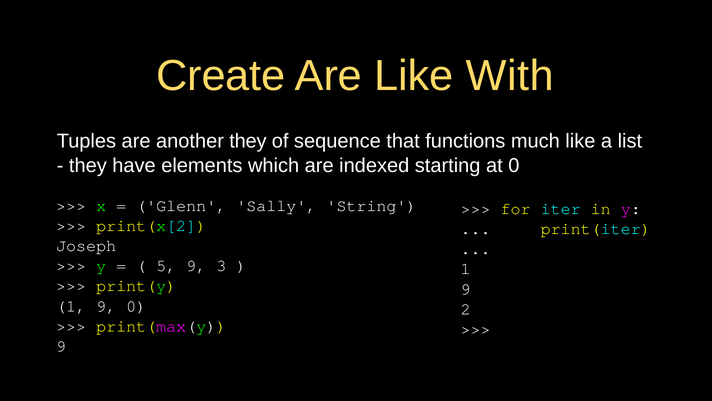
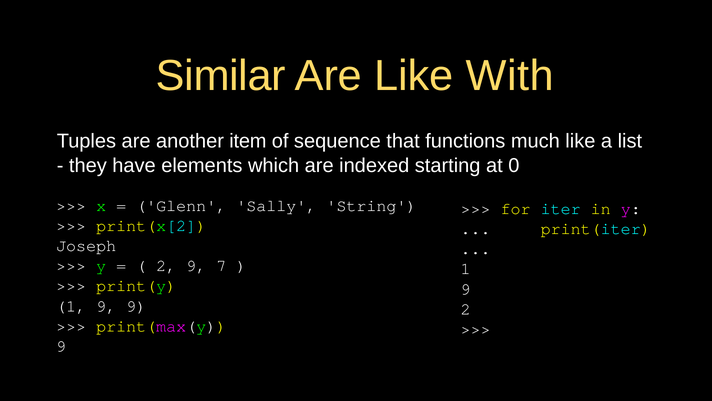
Create: Create -> Similar (221, 76)
another they: they -> item (248, 141)
5: 5 -> 2 (166, 266)
3: 3 -> 7 (221, 266)
9 0: 0 -> 9 (136, 306)
